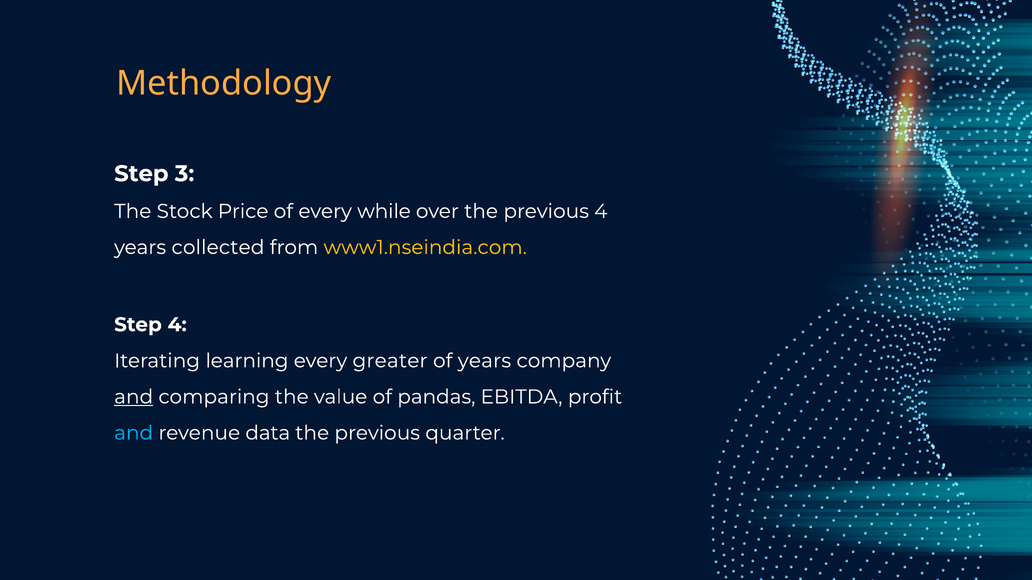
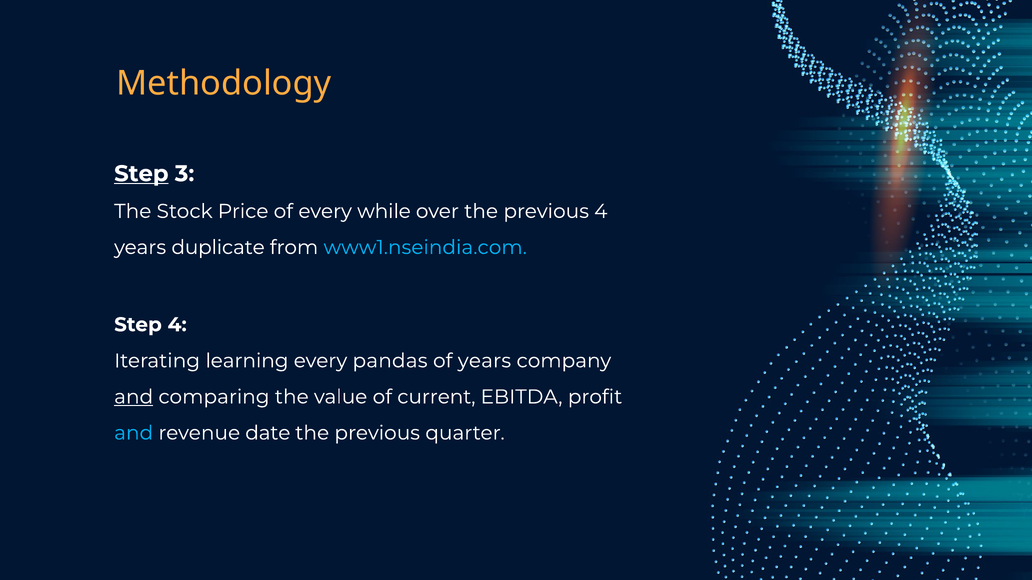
Step underline: none -> present (141, 174)
collected: collected -> duplicate (218, 248)
www1.nseindia.com colour: yellow -> light blue (425, 248)
greater: greater -> pandas (390, 361)
pandas: pandas -> current (436, 397)
data: data -> date (268, 433)
